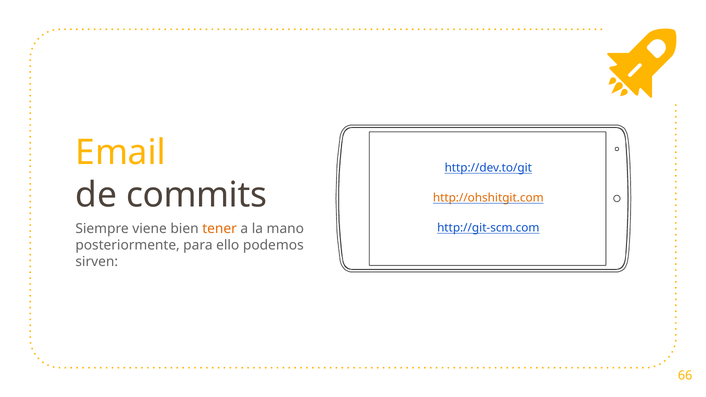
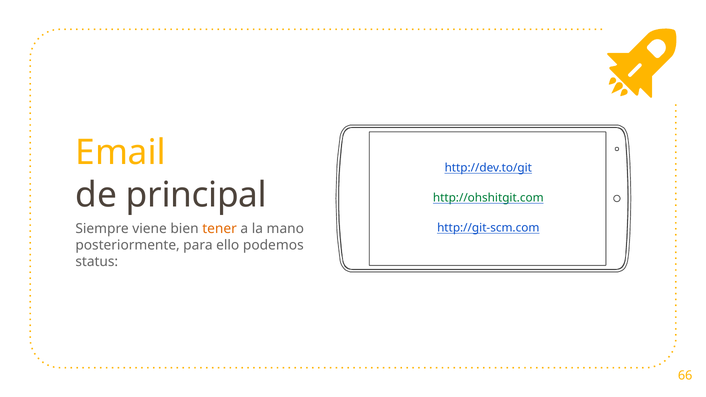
commits: commits -> principal (197, 195)
http://ohshitgit.com colour: orange -> green (488, 198)
sirven: sirven -> status (97, 262)
